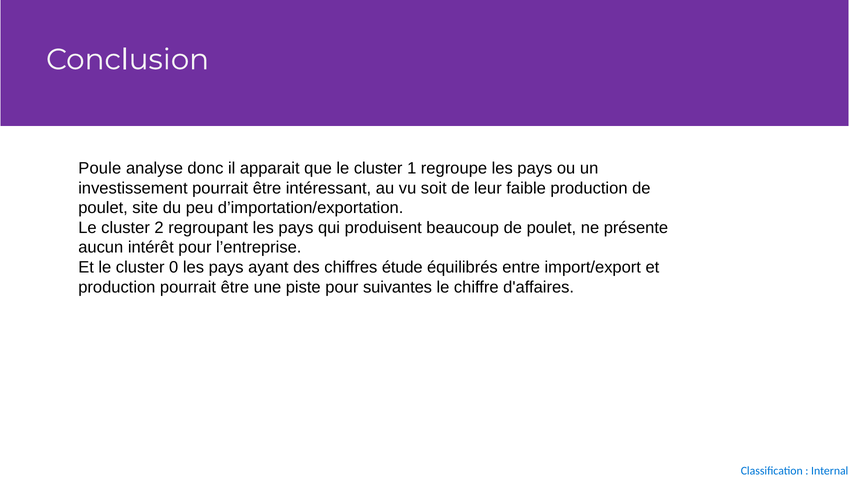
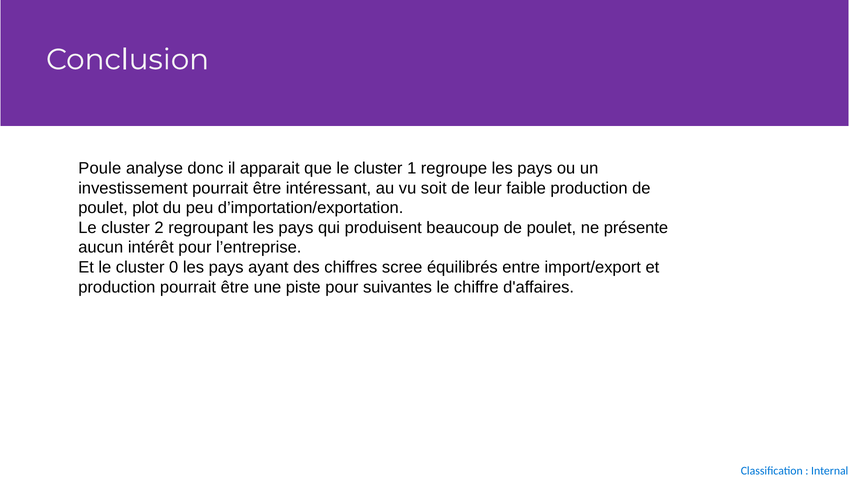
site: site -> plot (145, 208)
étude: étude -> scree (402, 268)
